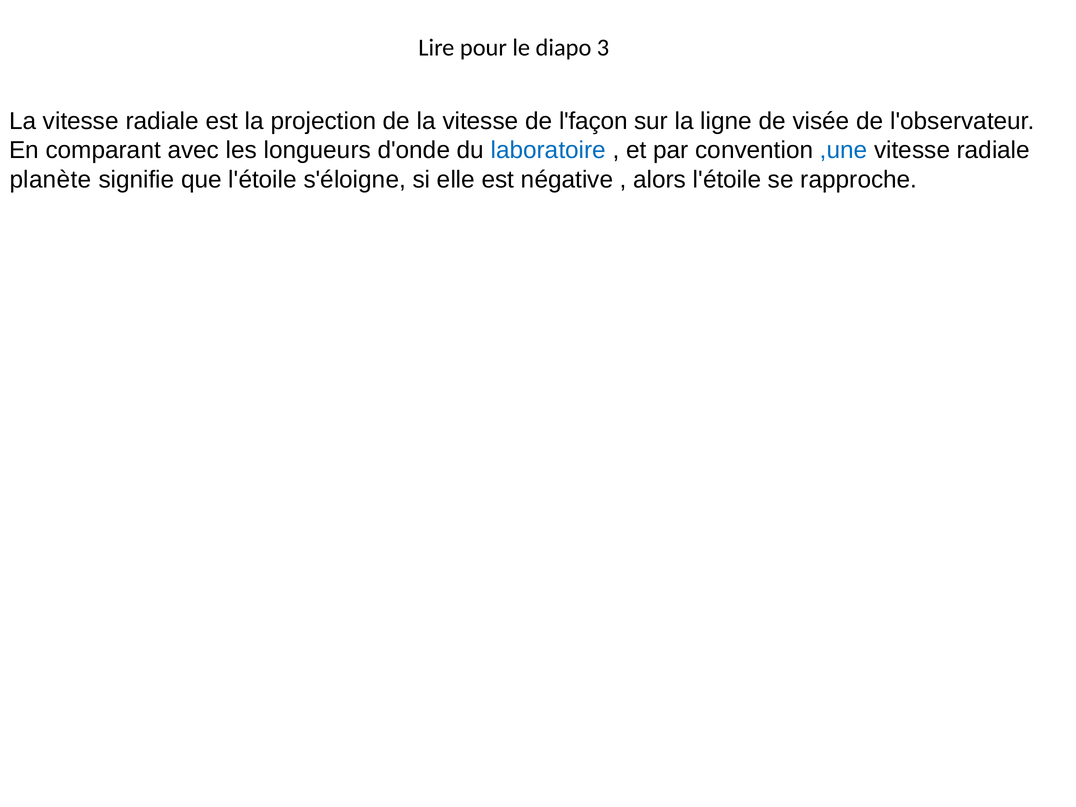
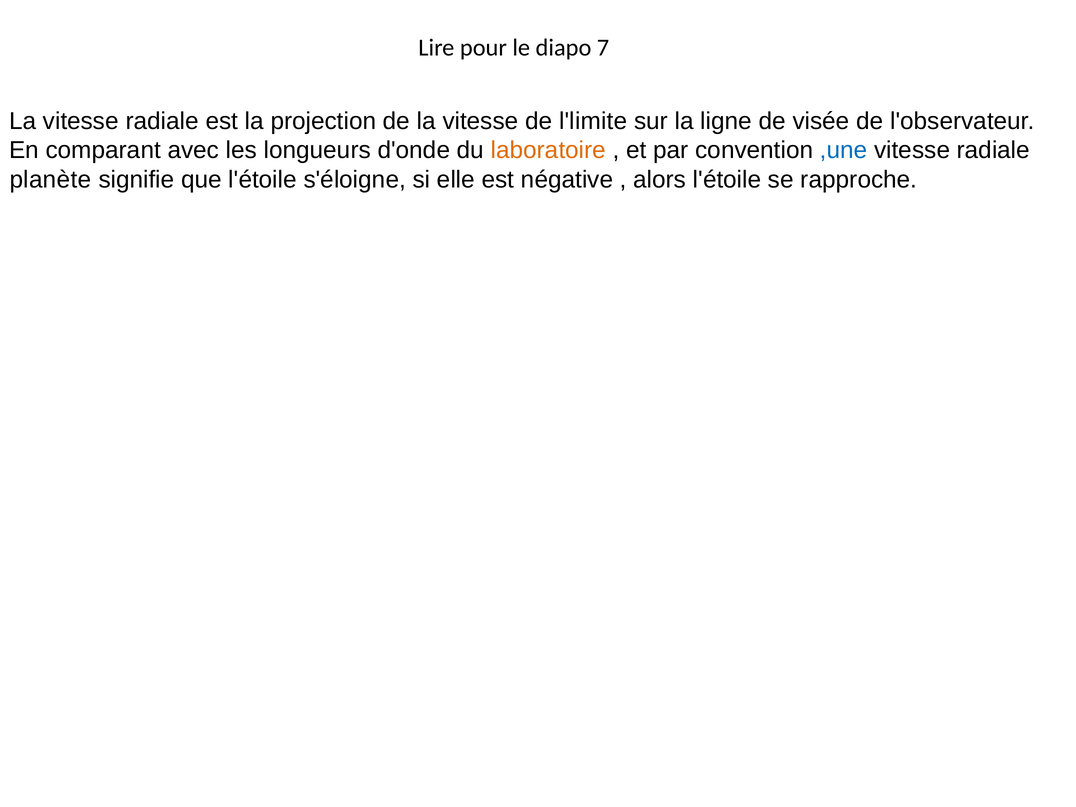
3: 3 -> 7 (603, 48)
l'façon: l'façon -> l'limite (593, 121)
laboratoire colour: blue -> orange (548, 150)
